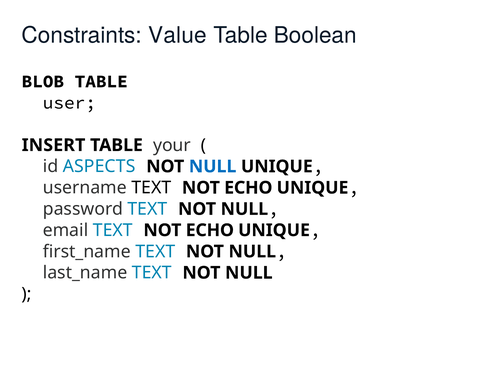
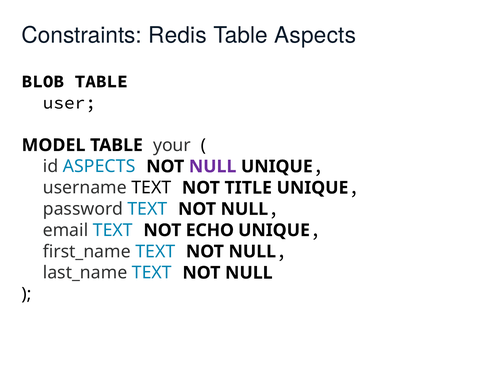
Value: Value -> Redis (178, 35)
Table Boolean: Boolean -> Aspects (315, 35)
INSERT: INSERT -> MODEL (54, 145)
NULL colour: blue -> purple (213, 166)
ECHO: ECHO -> TITLE (248, 187)
